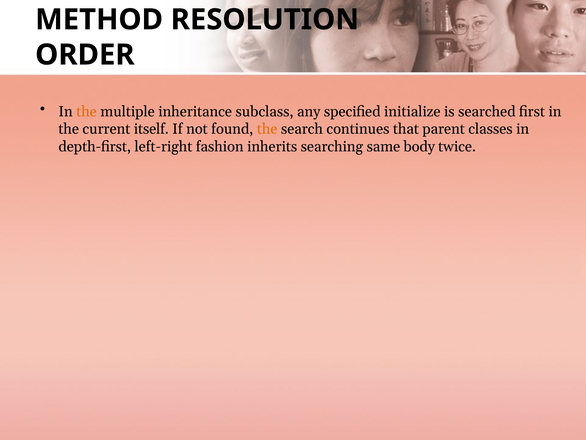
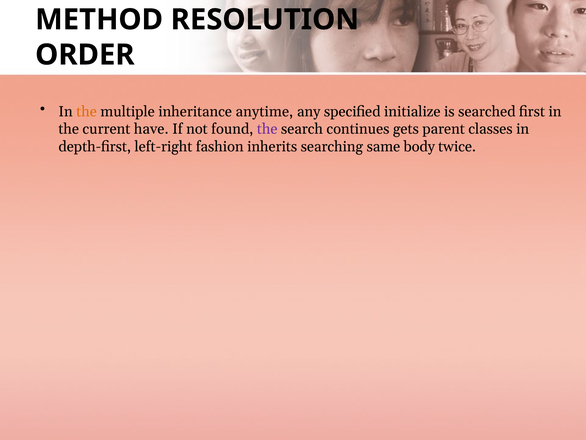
subclass: subclass -> anytime (264, 111)
itself: itself -> have (151, 129)
the colour: orange -> purple (267, 129)
that: that -> gets (406, 129)
